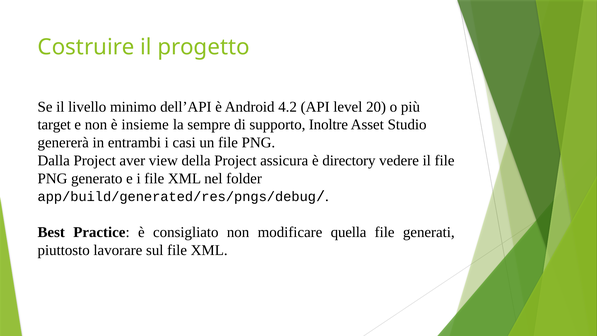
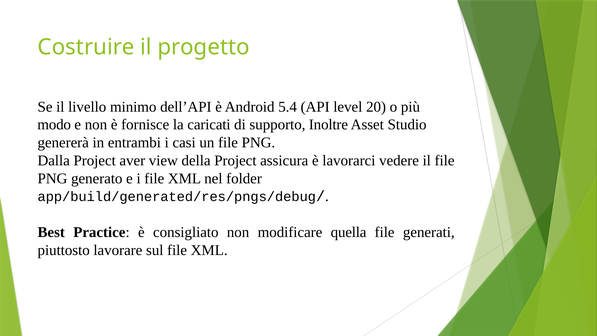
4.2: 4.2 -> 5.4 (288, 107)
target: target -> modo (54, 125)
insieme: insieme -> fornisce (145, 125)
sempre: sempre -> caricati (209, 125)
directory: directory -> lavorarci (349, 160)
